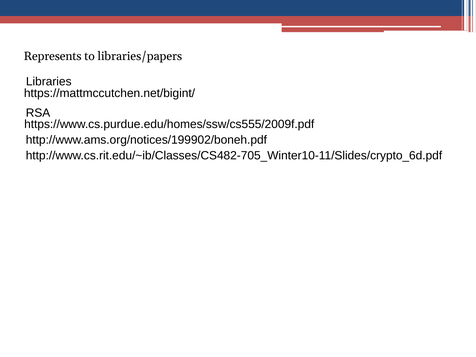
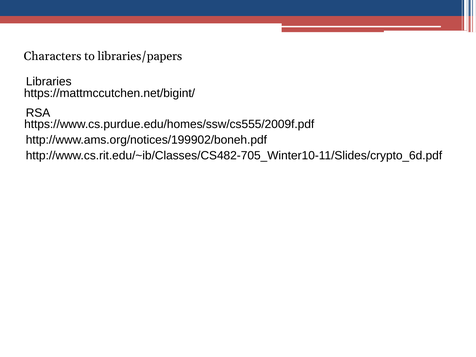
Represents: Represents -> Characters (53, 56)
